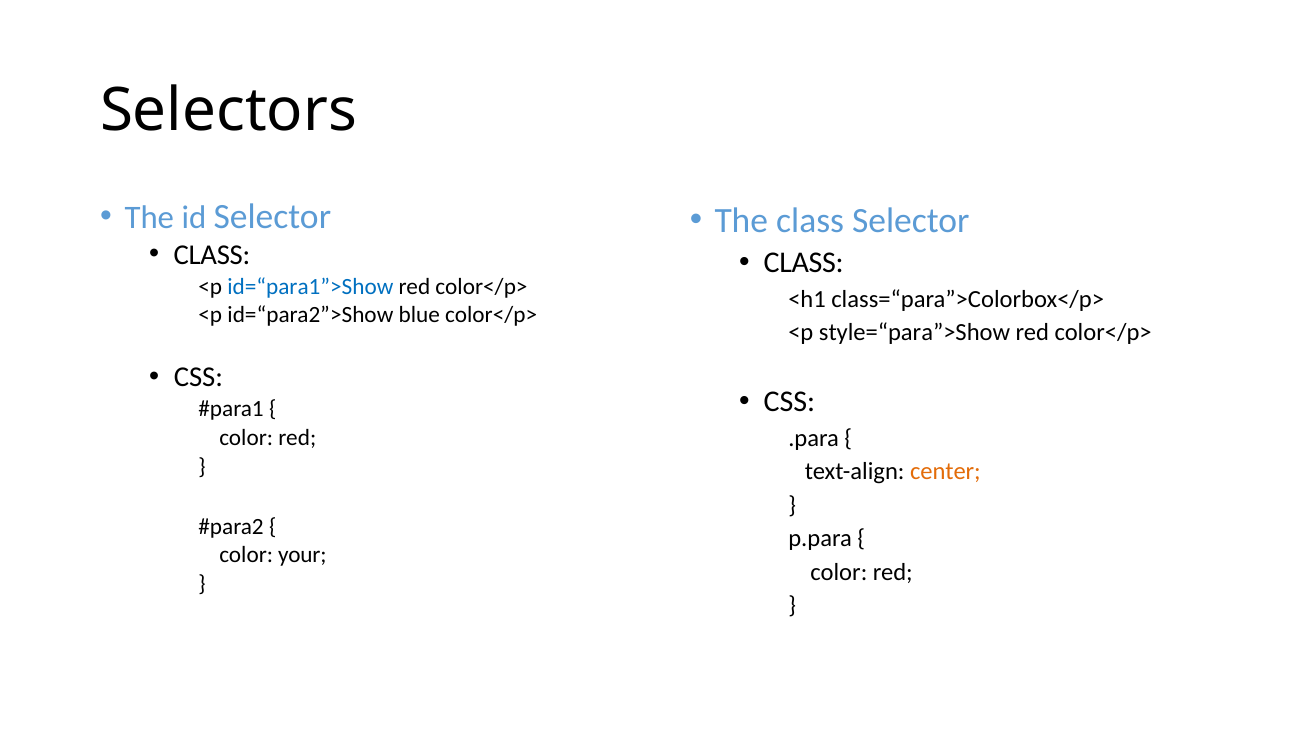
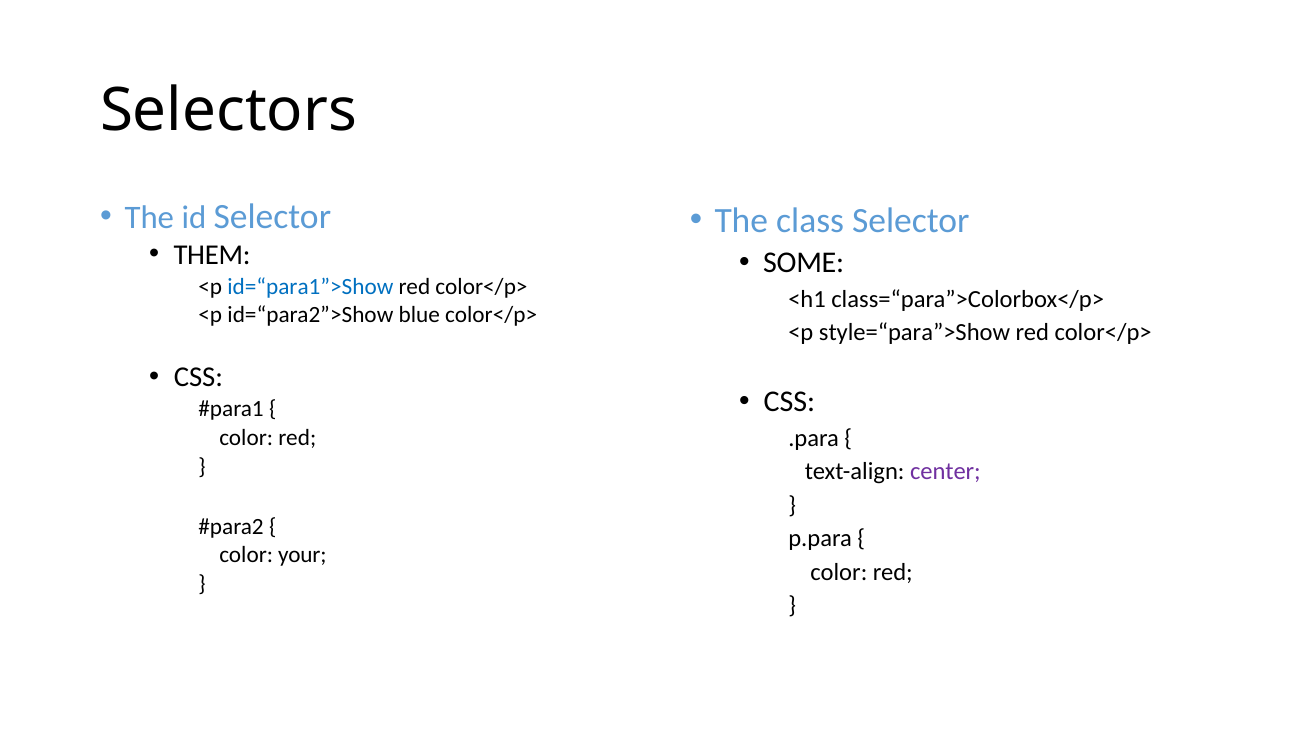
CLASS: CLASS -> THEM (212, 255)
CLASS: CLASS -> SOME (804, 263)
center colour: orange -> purple (945, 472)
